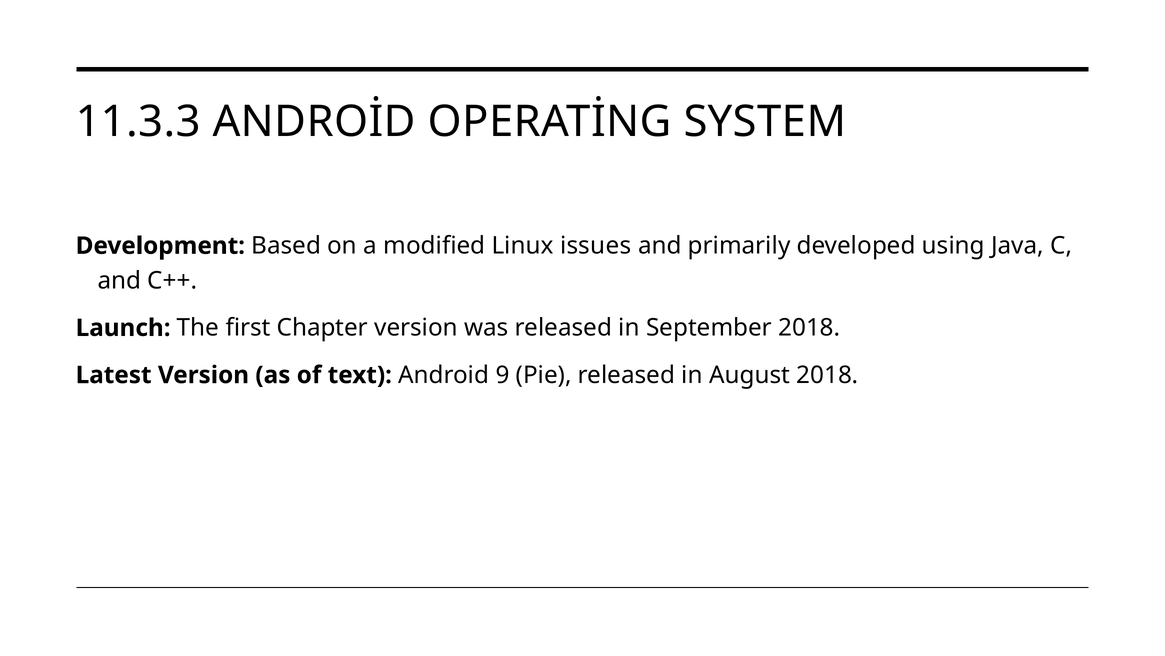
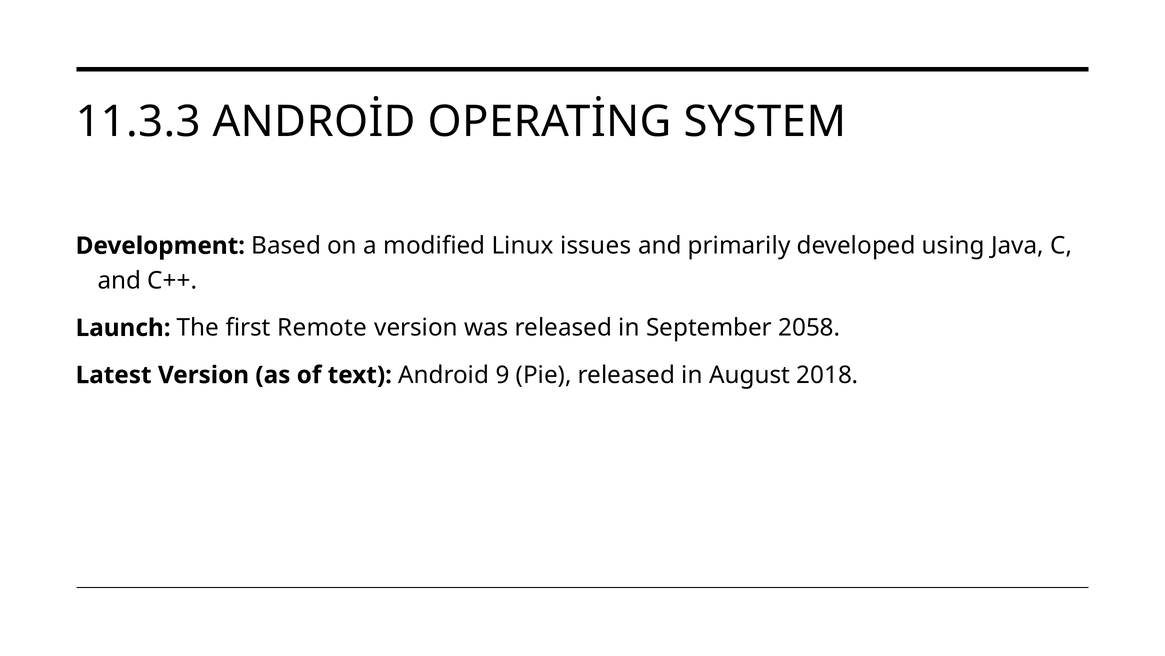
Chapter: Chapter -> Remote (322, 328)
September 2018: 2018 -> 2058 (809, 328)
